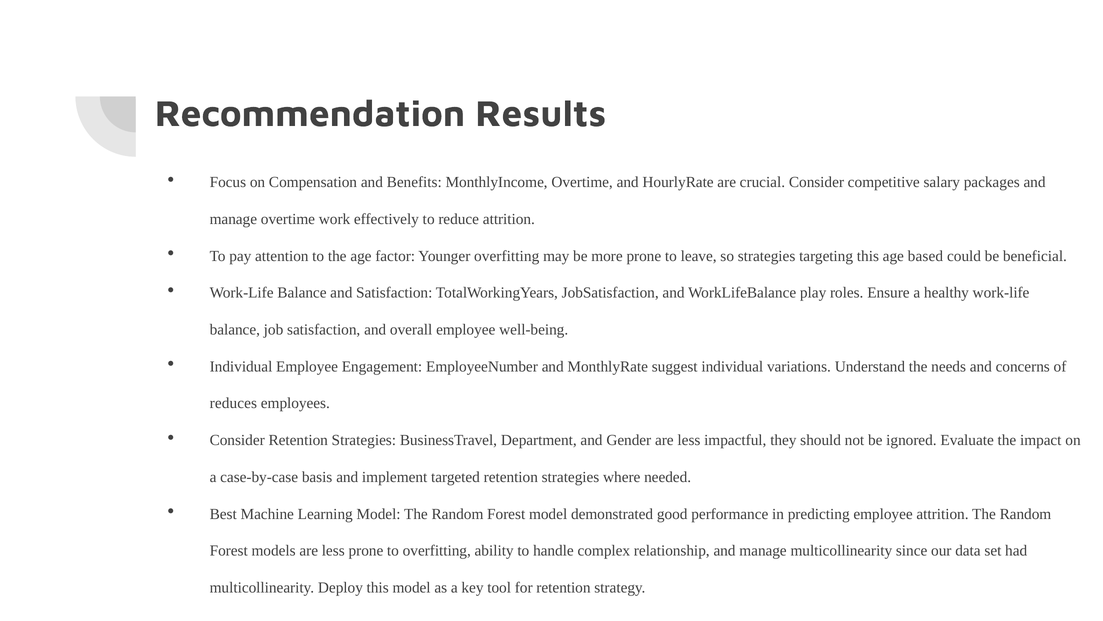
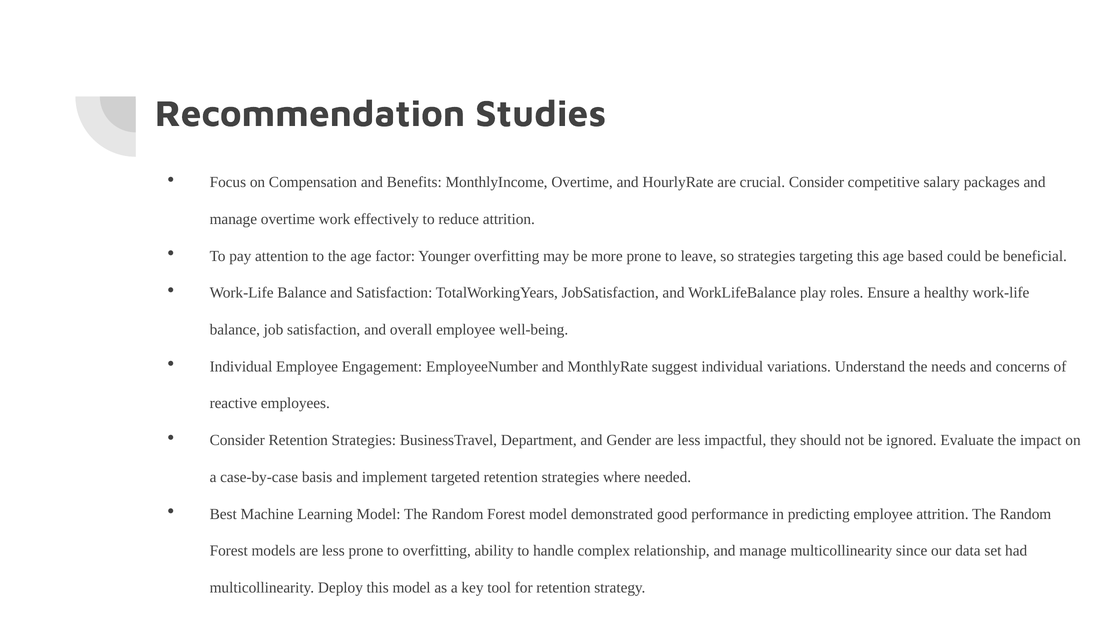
Results: Results -> Studies (541, 114)
reduces: reduces -> reactive (233, 403)
